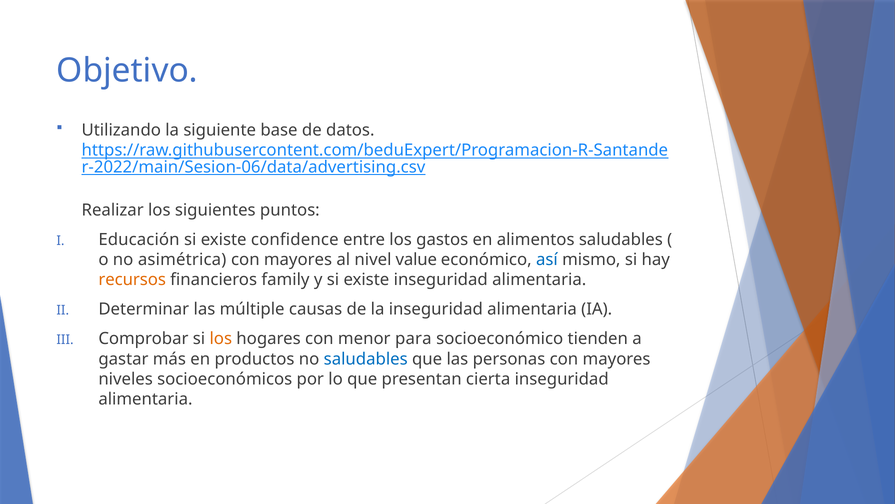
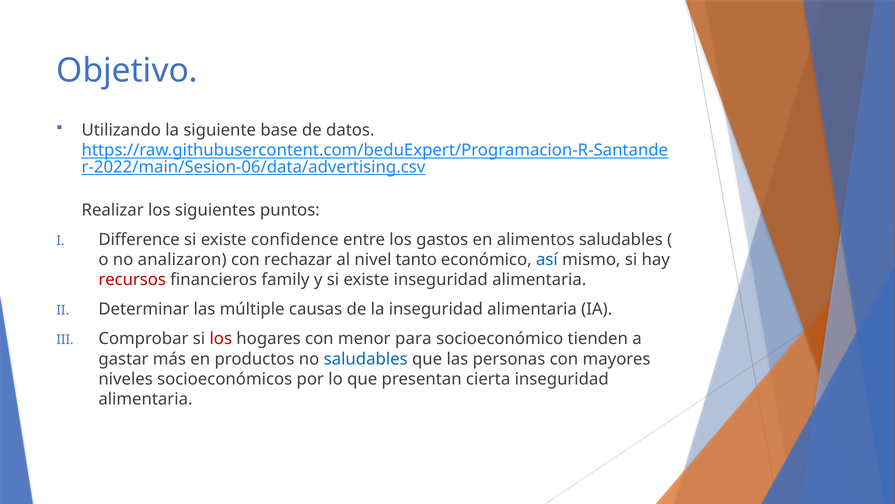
Educación: Educación -> Difference (139, 239)
asimétrica: asimétrica -> analizaron (182, 259)
mayores: mayores -> rechazar (298, 259)
value: value -> tanto (416, 259)
recursos colour: orange -> red (132, 280)
los colour: orange -> red (221, 339)
